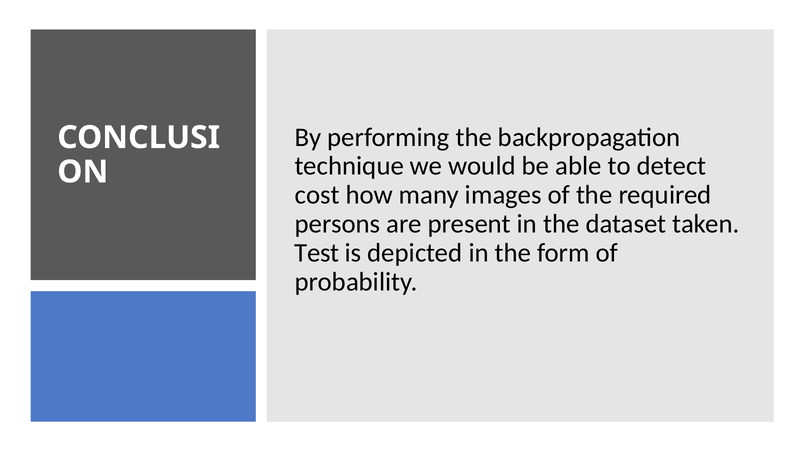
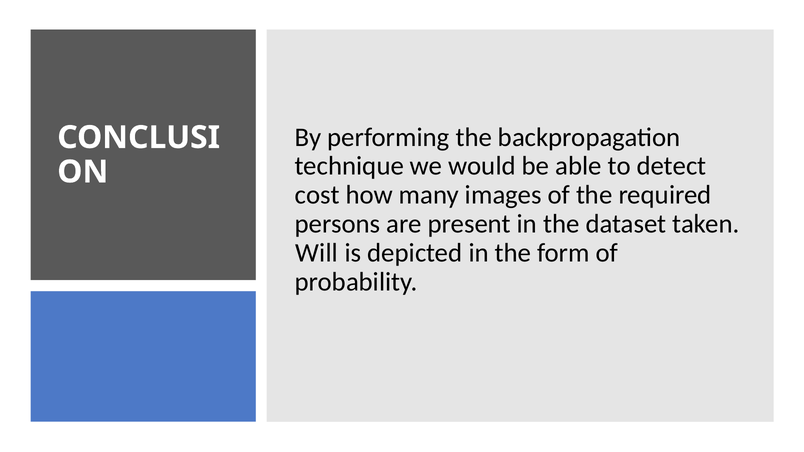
Test: Test -> Will (317, 253)
